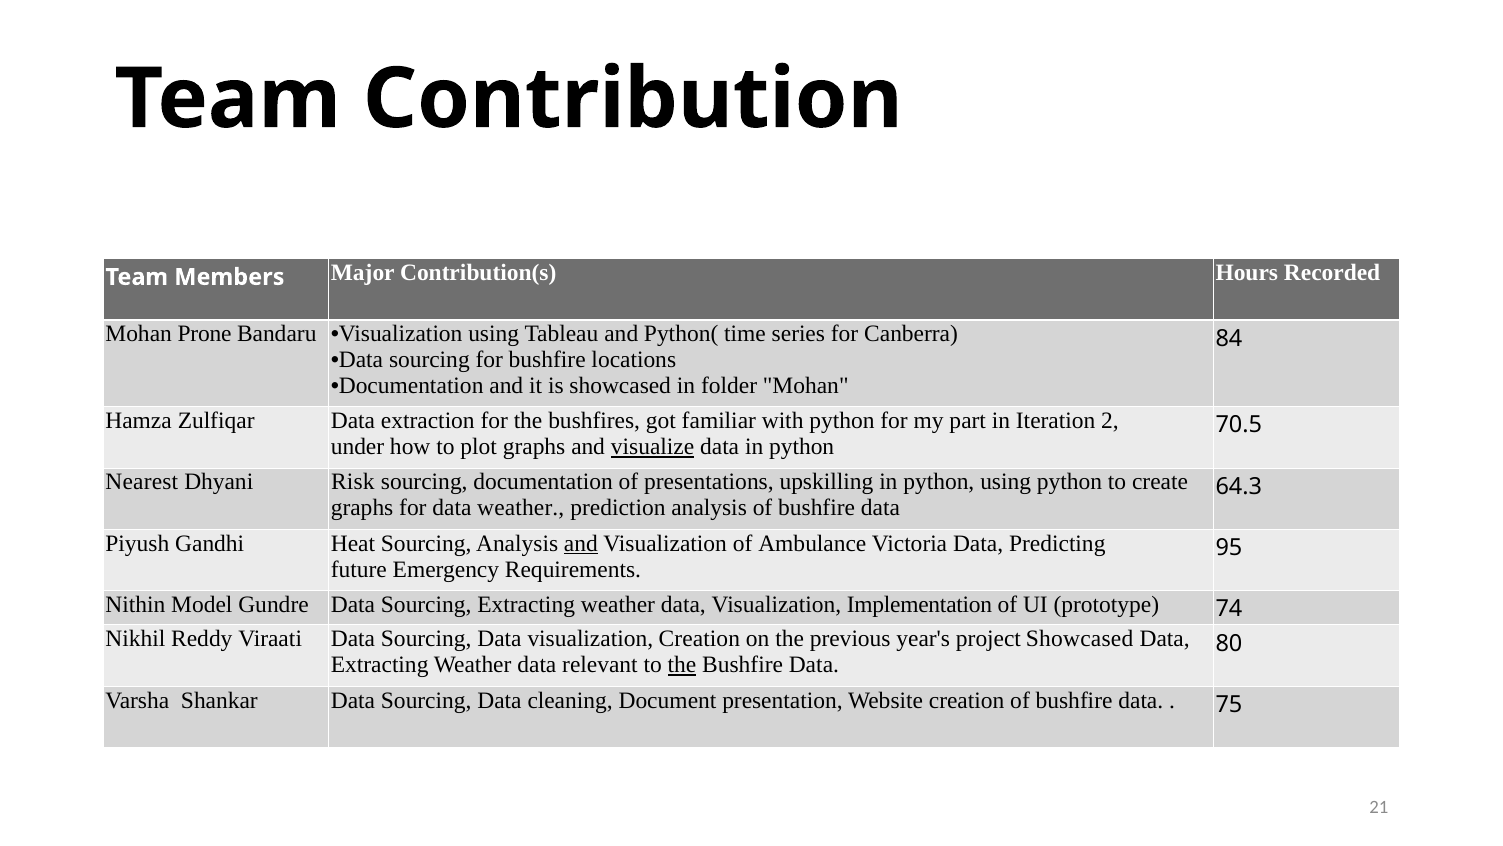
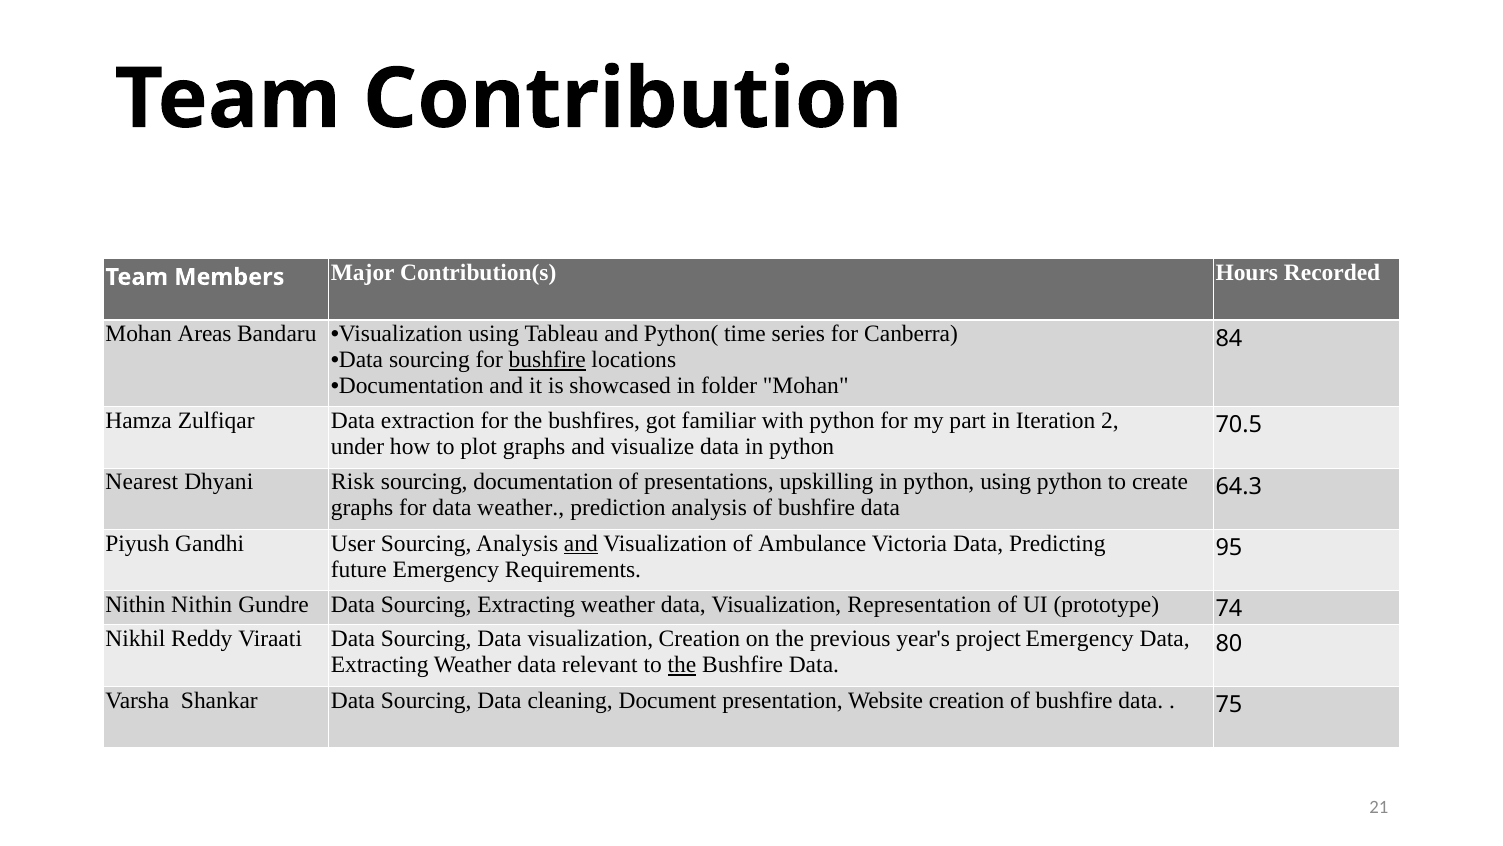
Prone: Prone -> Areas (205, 334)
bushfire underline: none -> present (547, 360)
visualize underline: present -> none (653, 446)
Heat: Heat -> User (353, 543)
Nithin Model: Model -> Nithin (202, 604)
Implementation: Implementation -> Representation (919, 604)
project Showcased: Showcased -> Emergency (1080, 639)
